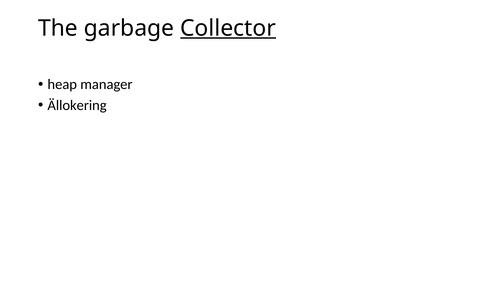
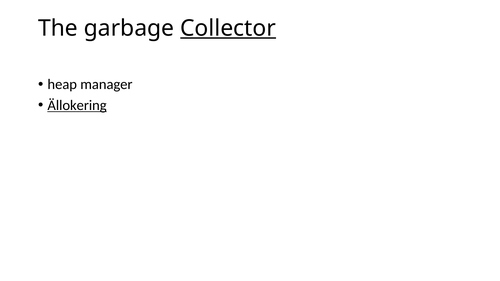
Ällokering underline: none -> present (77, 106)
